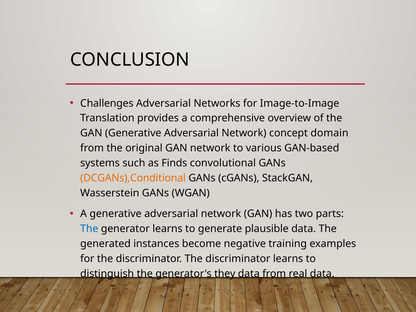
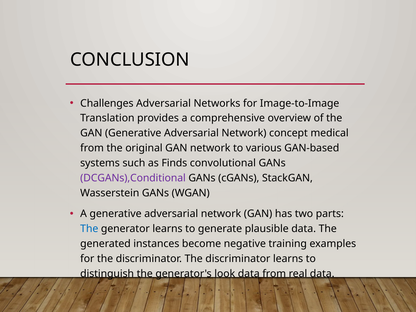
domain: domain -> medical (330, 133)
DCGANs),Conditional colour: orange -> purple (133, 178)
they: they -> look (225, 274)
